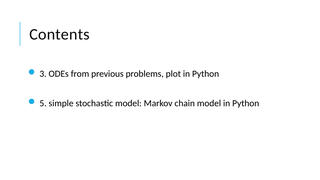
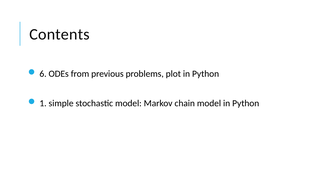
3: 3 -> 6 (43, 74)
5: 5 -> 1 (43, 103)
